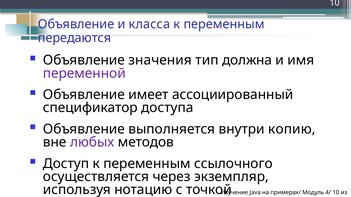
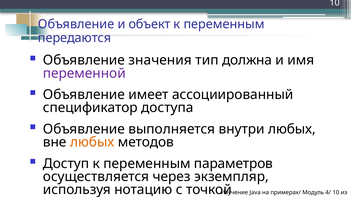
класса: класса -> объект (150, 24)
внутри копию: копию -> любых (292, 129)
любых colour: purple -> orange (92, 143)
ссылочного: ссылочного -> параметров (233, 164)
